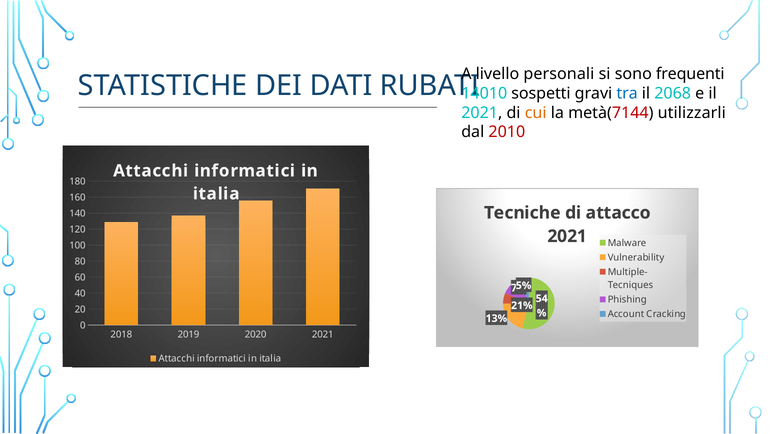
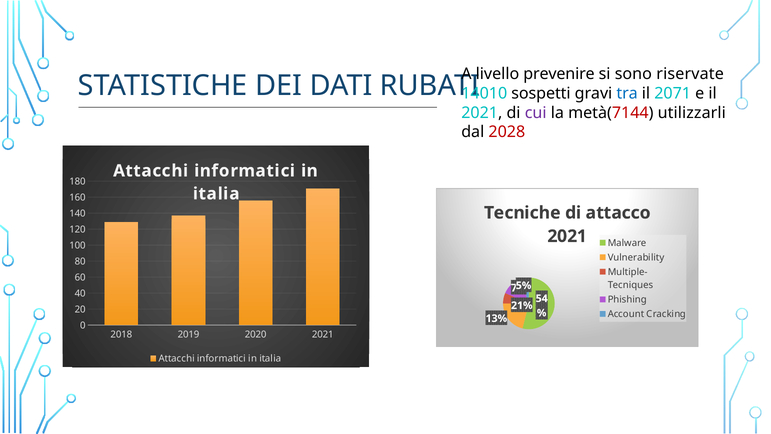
personali: personali -> prevenire (559, 74)
frequenti: frequenti -> riservate (690, 74)
2068: 2068 -> 2071 (673, 93)
cui colour: orange -> purple (536, 113)
2010: 2010 -> 2028 (507, 132)
